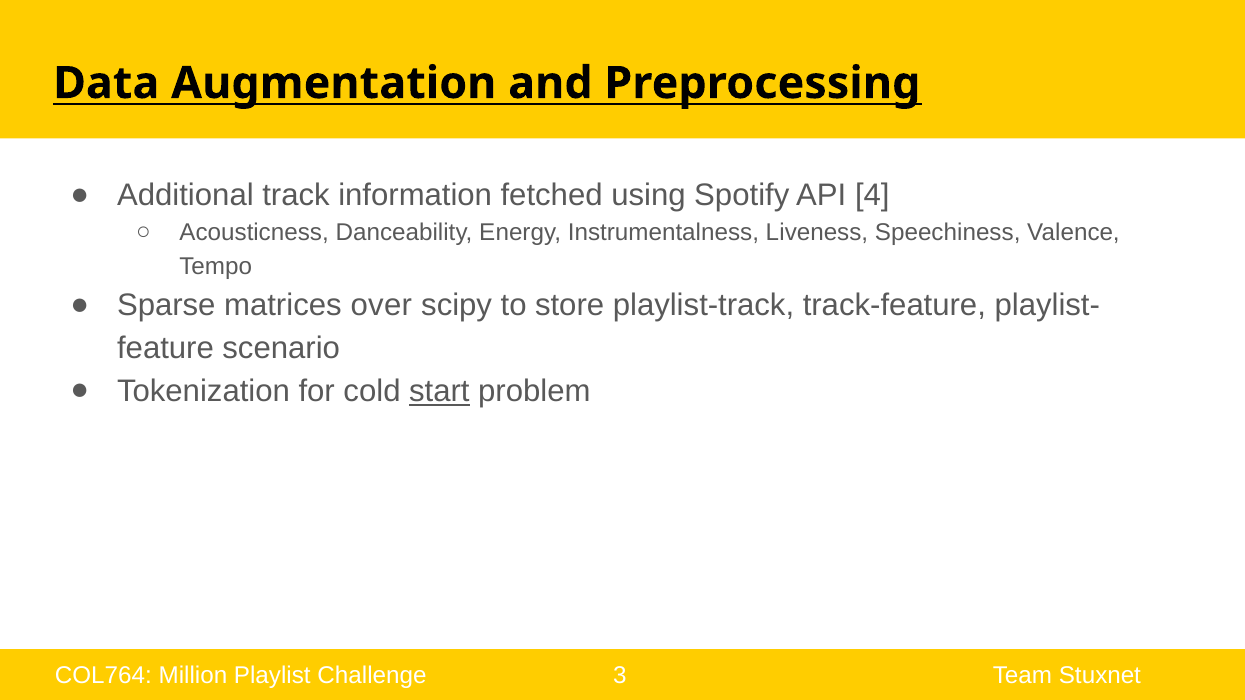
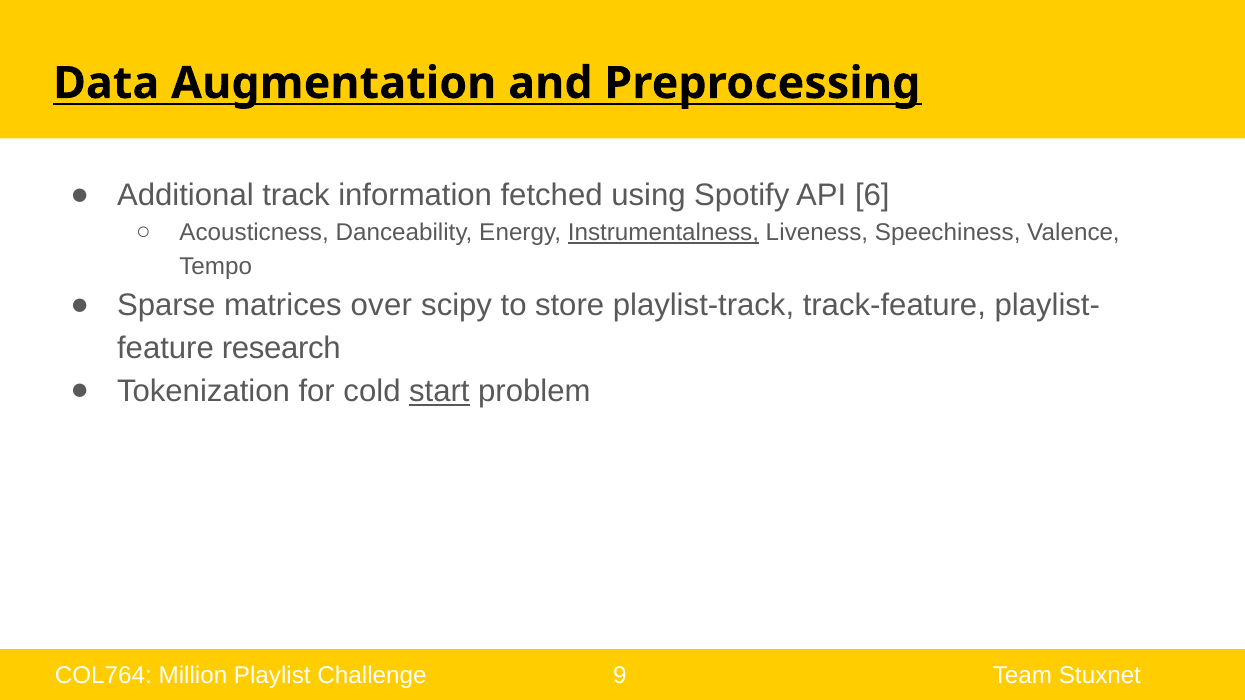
4: 4 -> 6 (872, 196)
Instrumentalness underline: none -> present (663, 233)
scenario: scenario -> research (281, 349)
3: 3 -> 9 (620, 676)
